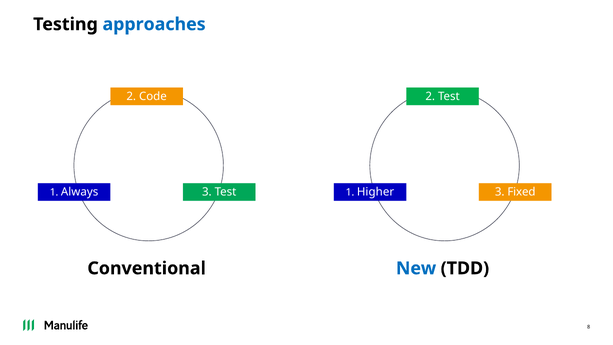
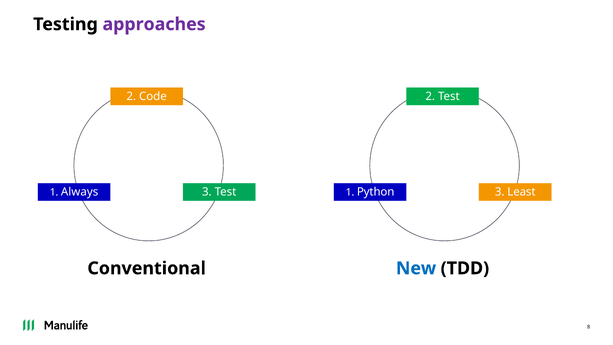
approaches colour: blue -> purple (154, 24)
Fixed: Fixed -> Least (521, 192)
Higher: Higher -> Python (376, 192)
